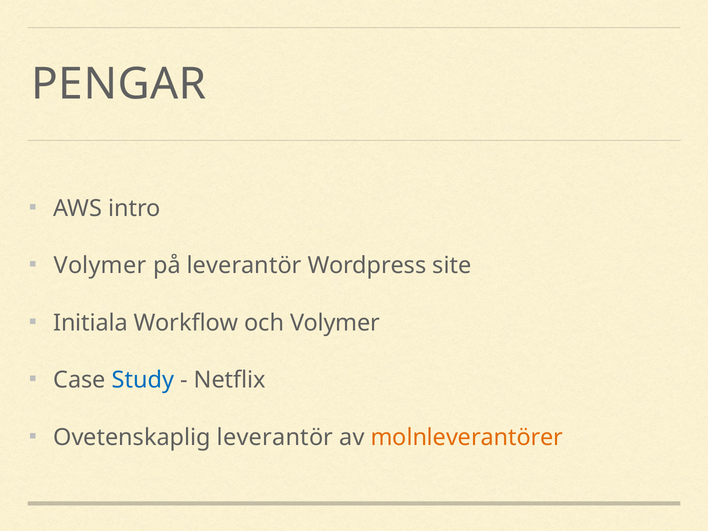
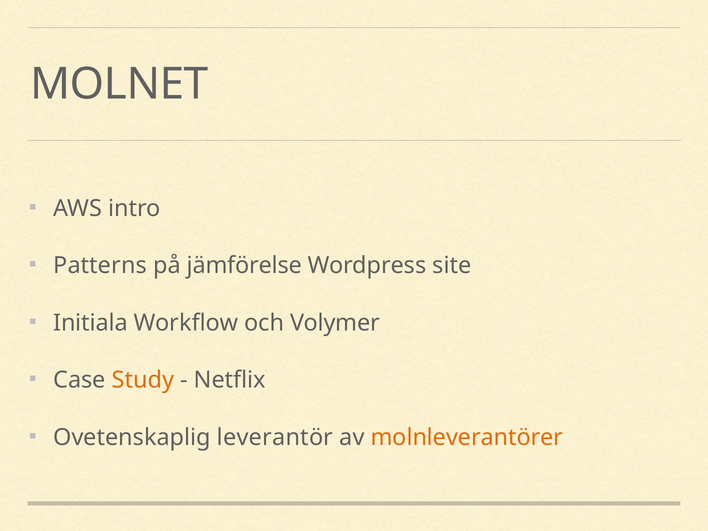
PENGAR: PENGAR -> MOLNET (119, 84)
Volymer: Volymer -> Patterns (100, 266)
på leverantör: leverantör -> jämförelse (244, 266)
Study colour: blue -> orange (143, 380)
